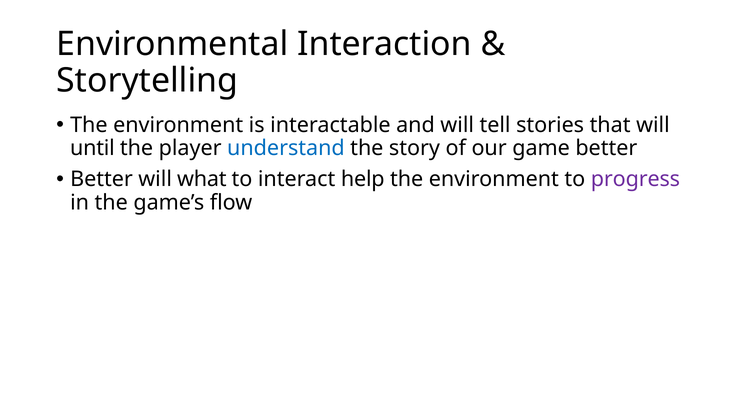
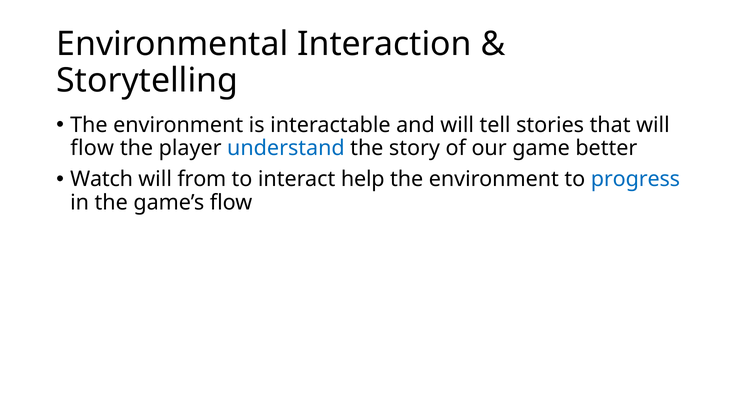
until: until -> flow (92, 148)
Better: Better -> Watch (102, 179)
what: what -> from (202, 179)
progress colour: purple -> blue (635, 179)
